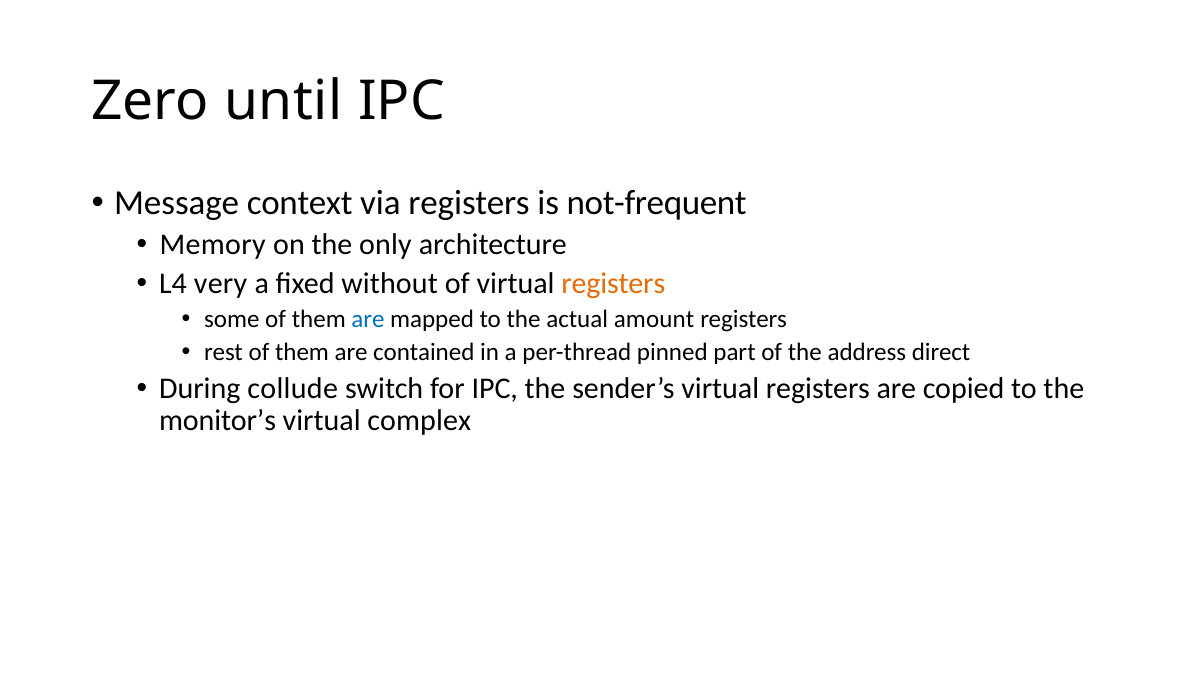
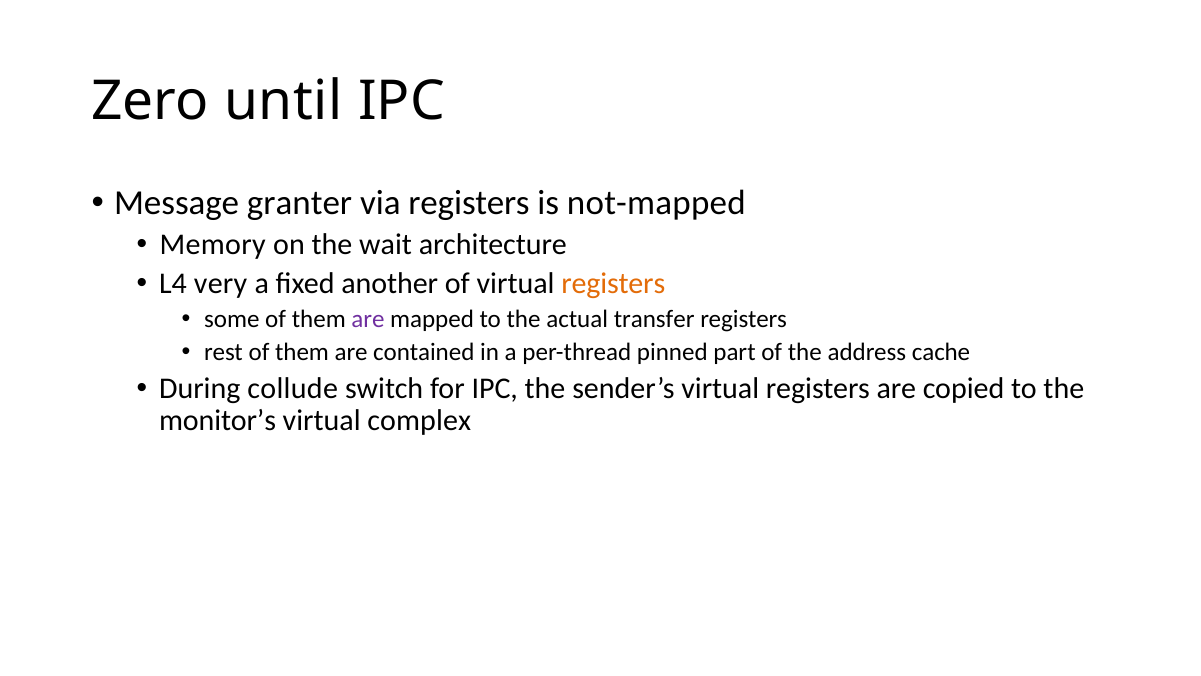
context: context -> granter (300, 203)
not-frequent: not-frequent -> not-mapped (656, 203)
only: only -> wait (386, 244)
without: without -> another (390, 283)
are colour: blue -> purple (368, 319)
amount: amount -> transfer (654, 319)
direct: direct -> cache (941, 352)
